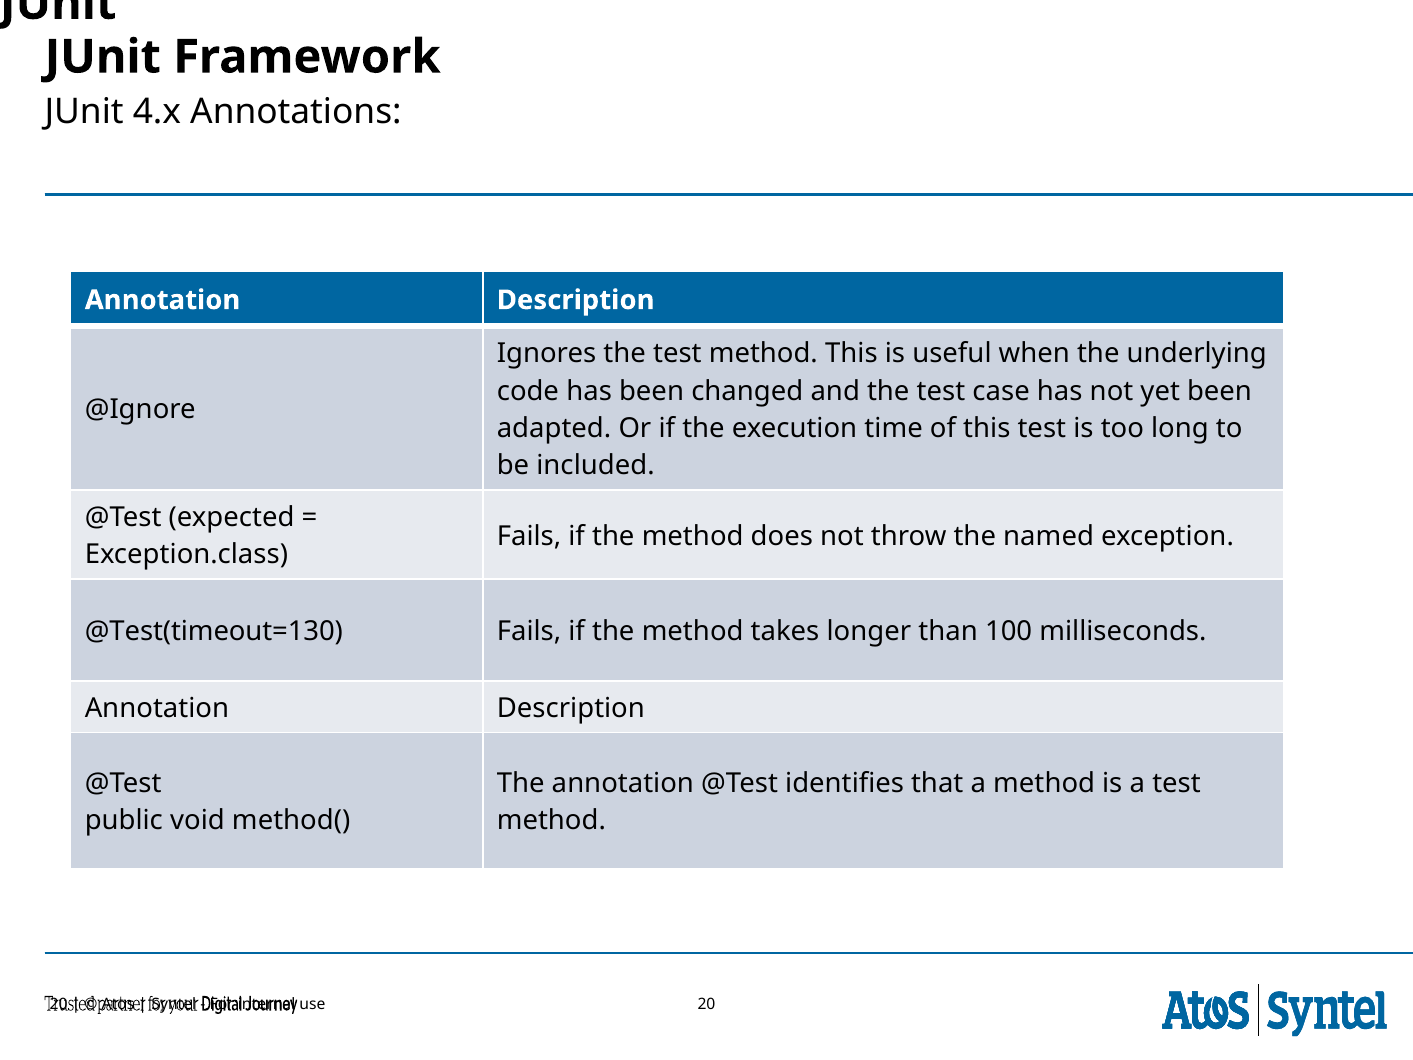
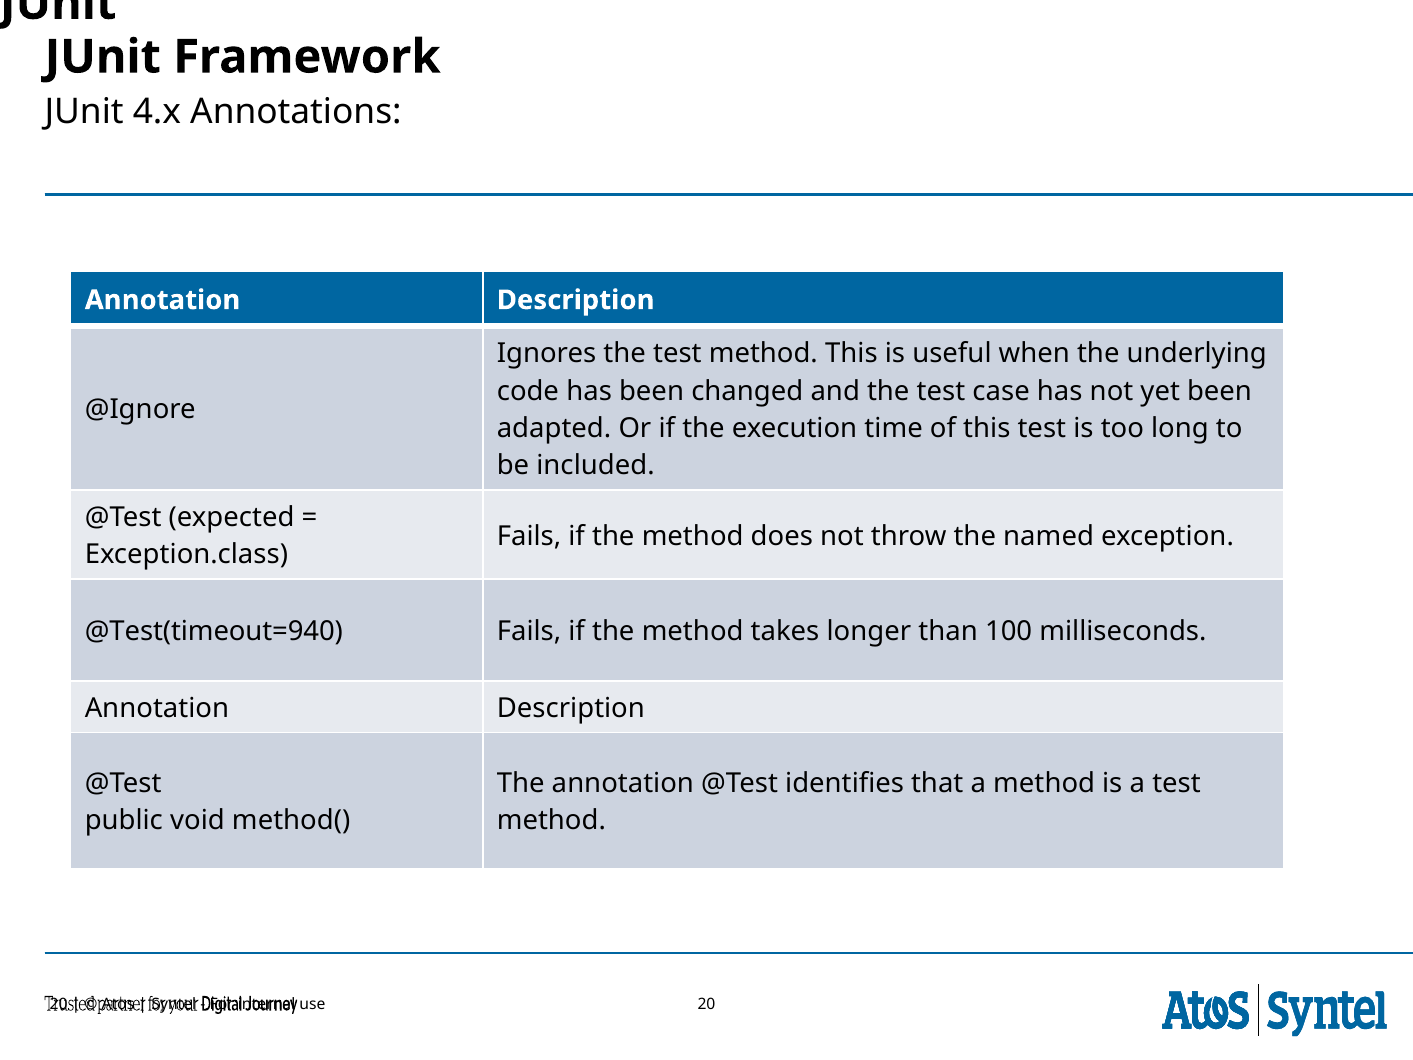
@Test(timeout=130: @Test(timeout=130 -> @Test(timeout=940 (214, 631)
